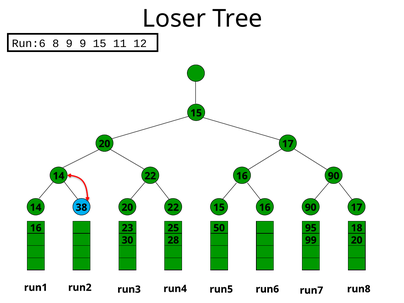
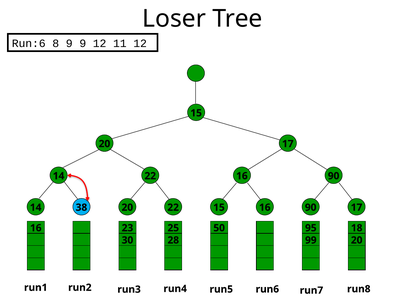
9 15: 15 -> 12 (100, 43)
